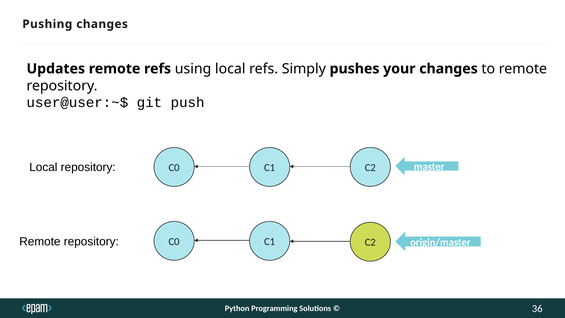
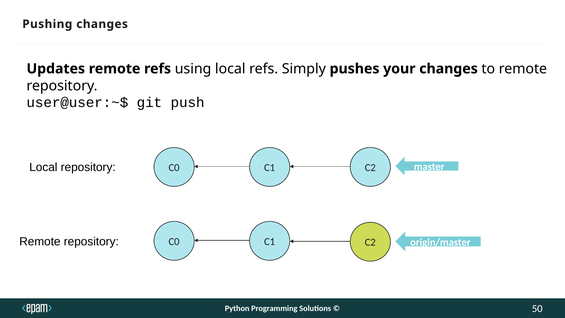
36: 36 -> 50 (537, 309)
